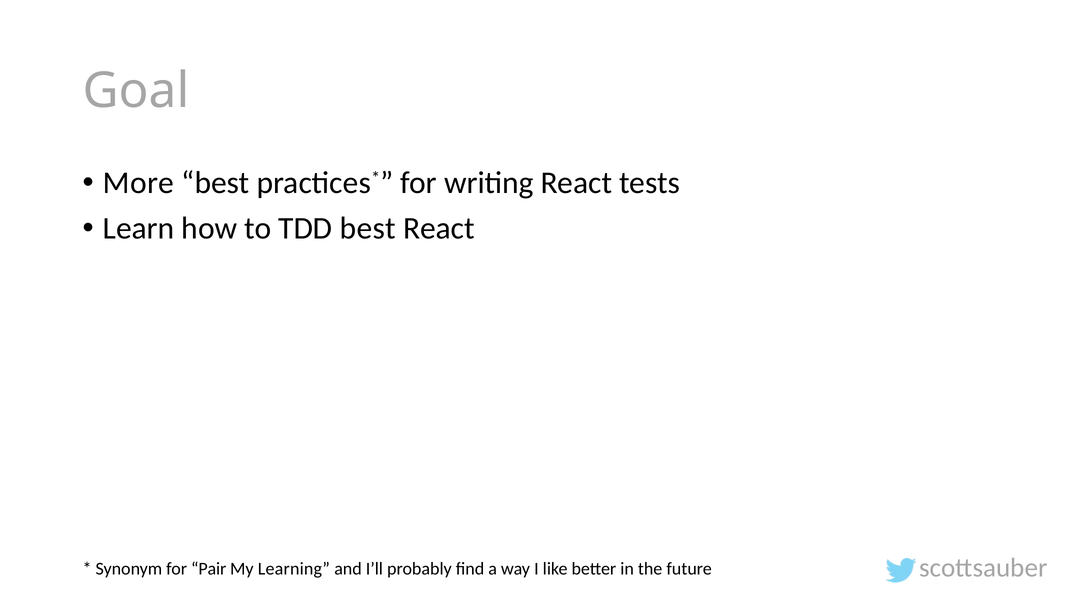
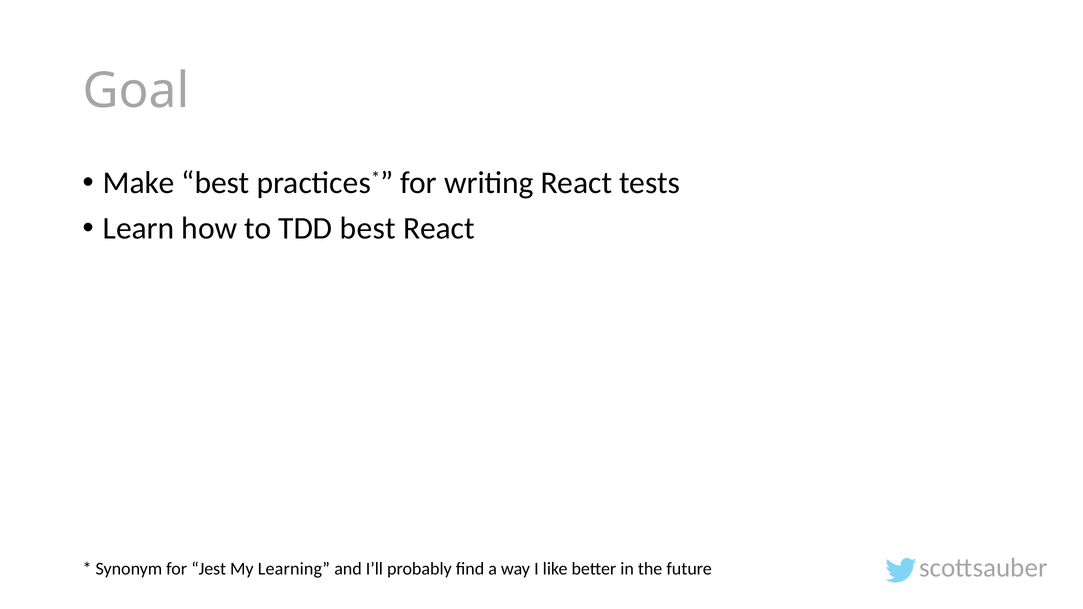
More: More -> Make (139, 183)
Pair: Pair -> Jest (209, 569)
